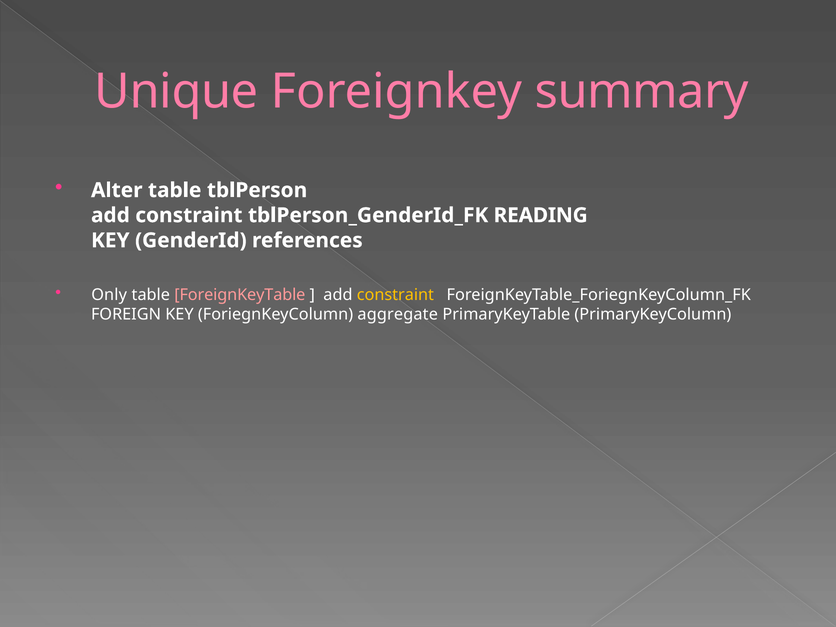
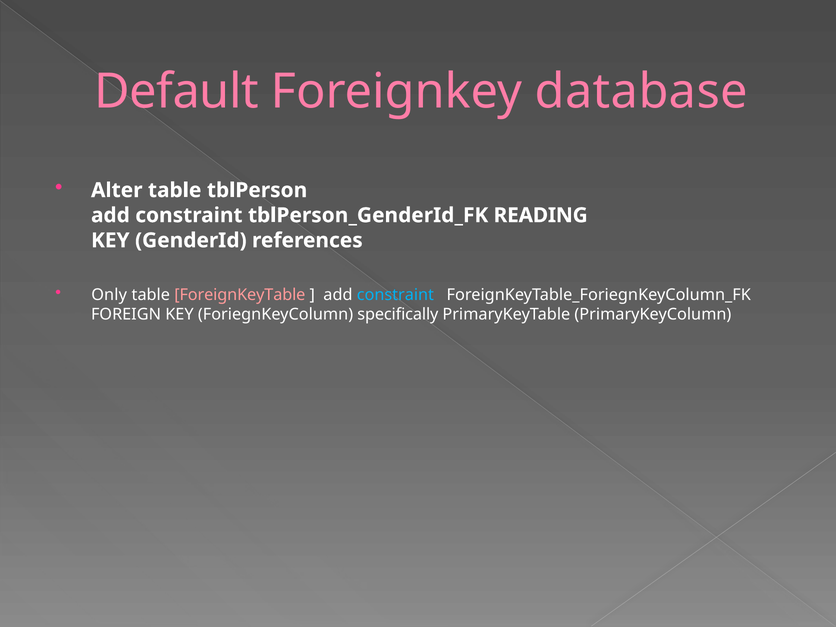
Unique: Unique -> Default (176, 92)
summary: summary -> database (641, 92)
constraint colour: yellow -> light blue (395, 295)
aggregate: aggregate -> specifically (398, 314)
